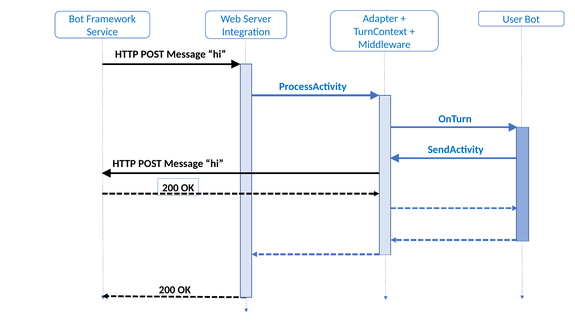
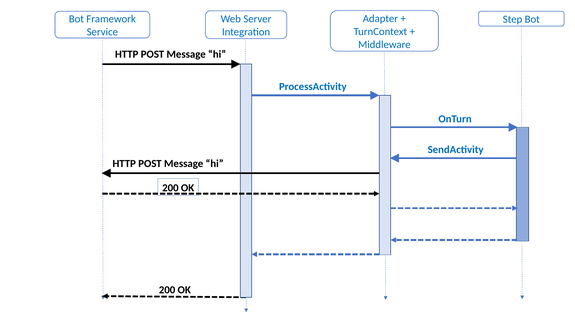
User: User -> Step (513, 19)
